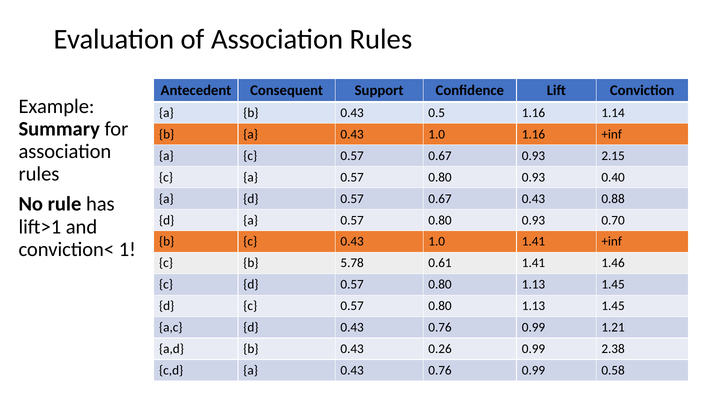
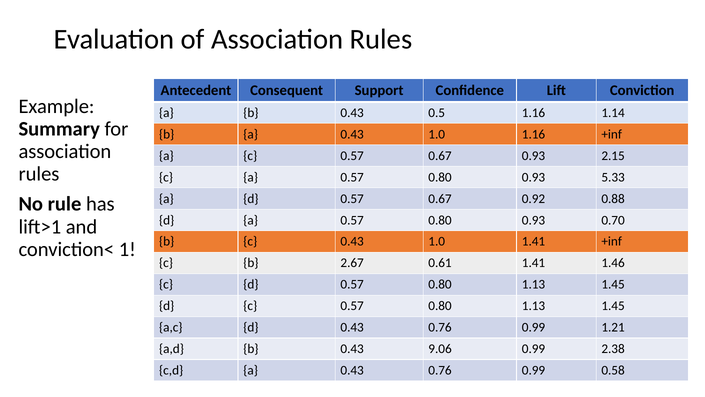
0.40: 0.40 -> 5.33 (613, 177)
0.67 0.43: 0.43 -> 0.92 (533, 198)
5.78: 5.78 -> 2.67 (352, 263)
0.26: 0.26 -> 9.06 (440, 349)
